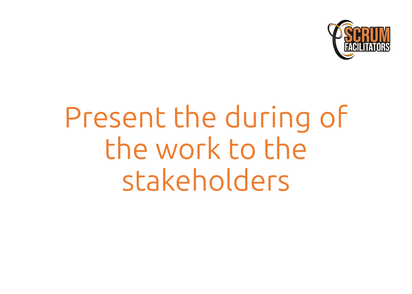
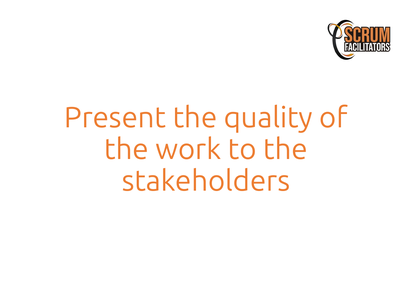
during: during -> quality (268, 118)
